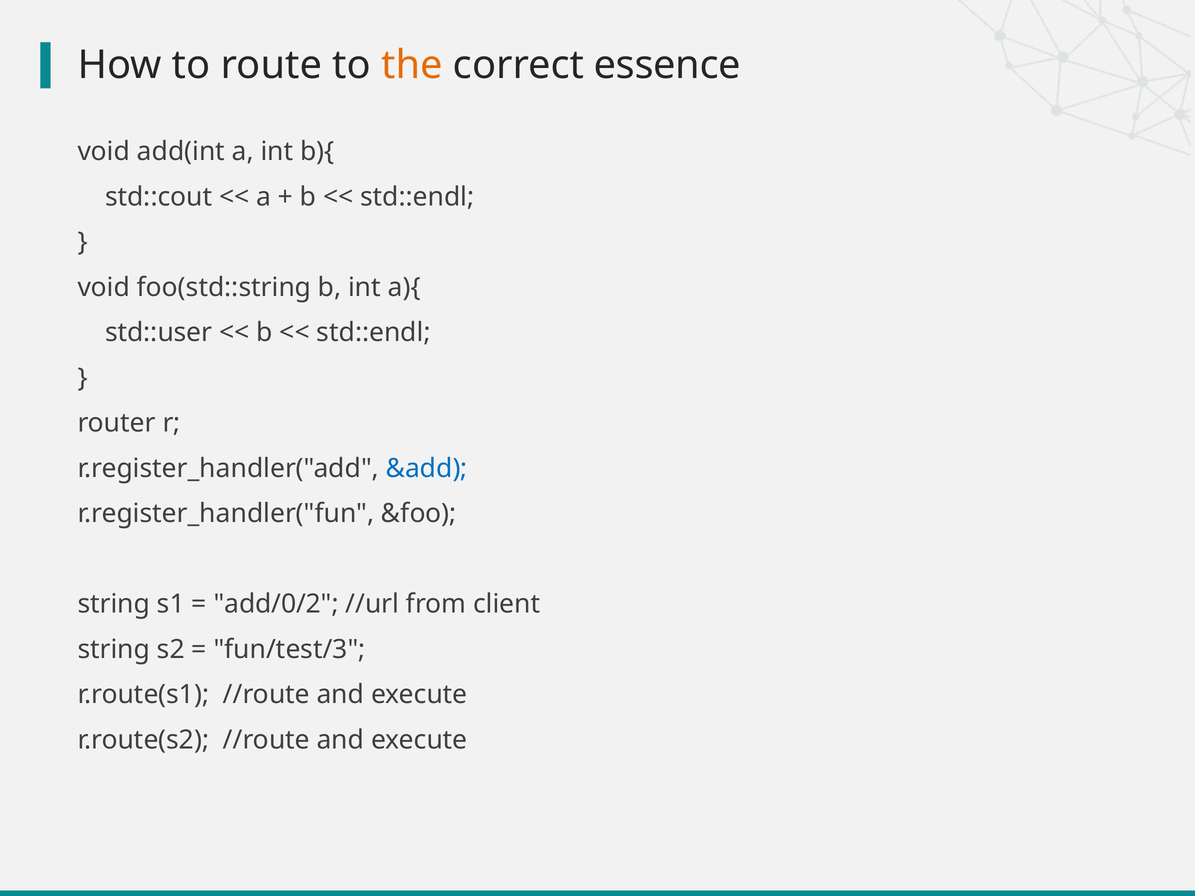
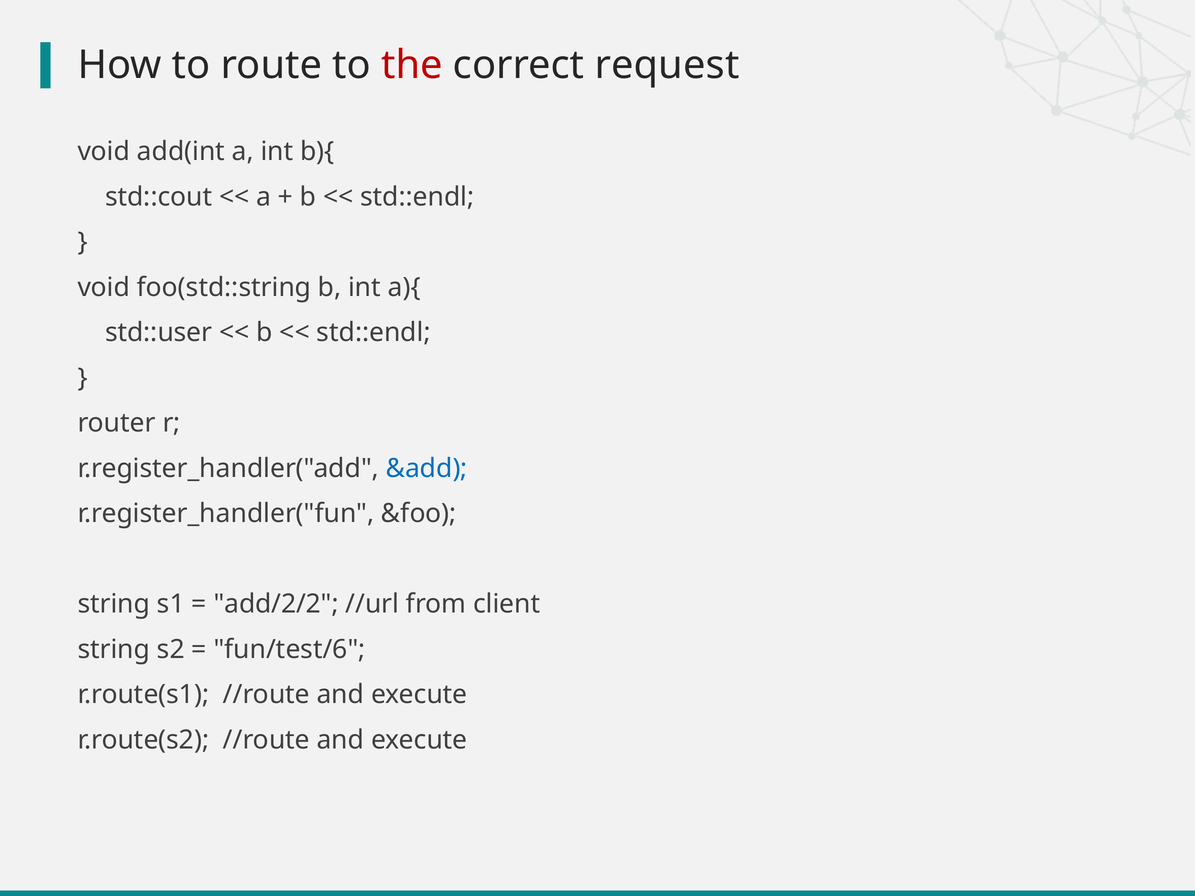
the colour: orange -> red (412, 65)
essence: essence -> request (667, 65)
add/0/2: add/0/2 -> add/2/2 (276, 604)
fun/test/3: fun/test/3 -> fun/test/6 (290, 650)
